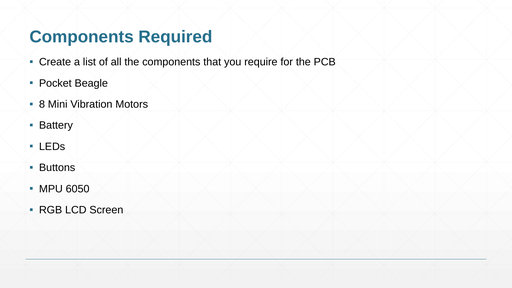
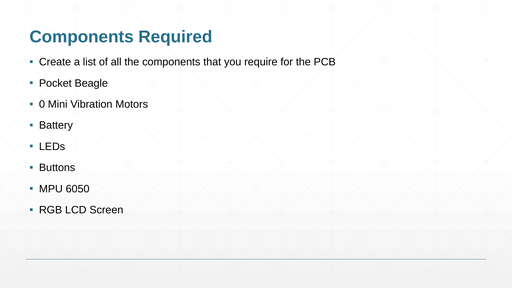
8: 8 -> 0 (42, 104)
